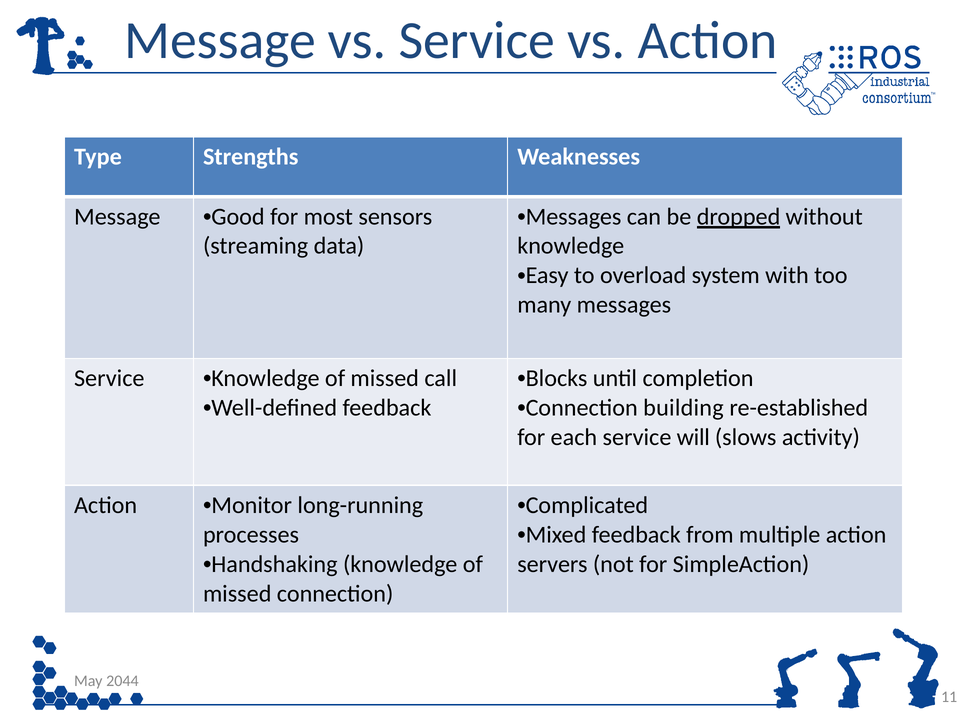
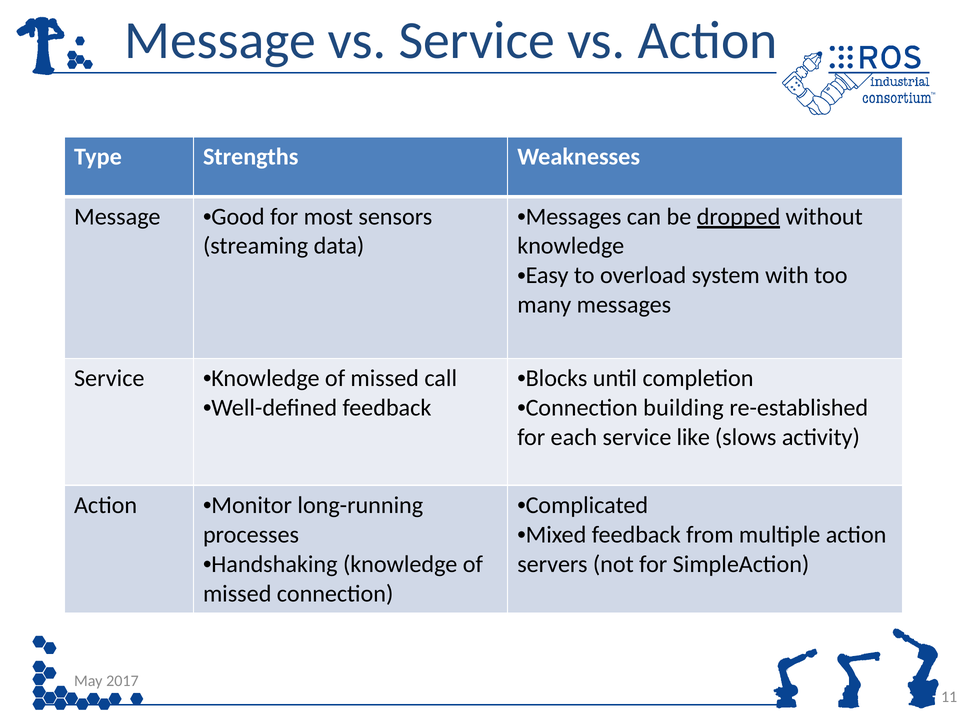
will: will -> like (693, 437)
2044: 2044 -> 2017 (122, 681)
